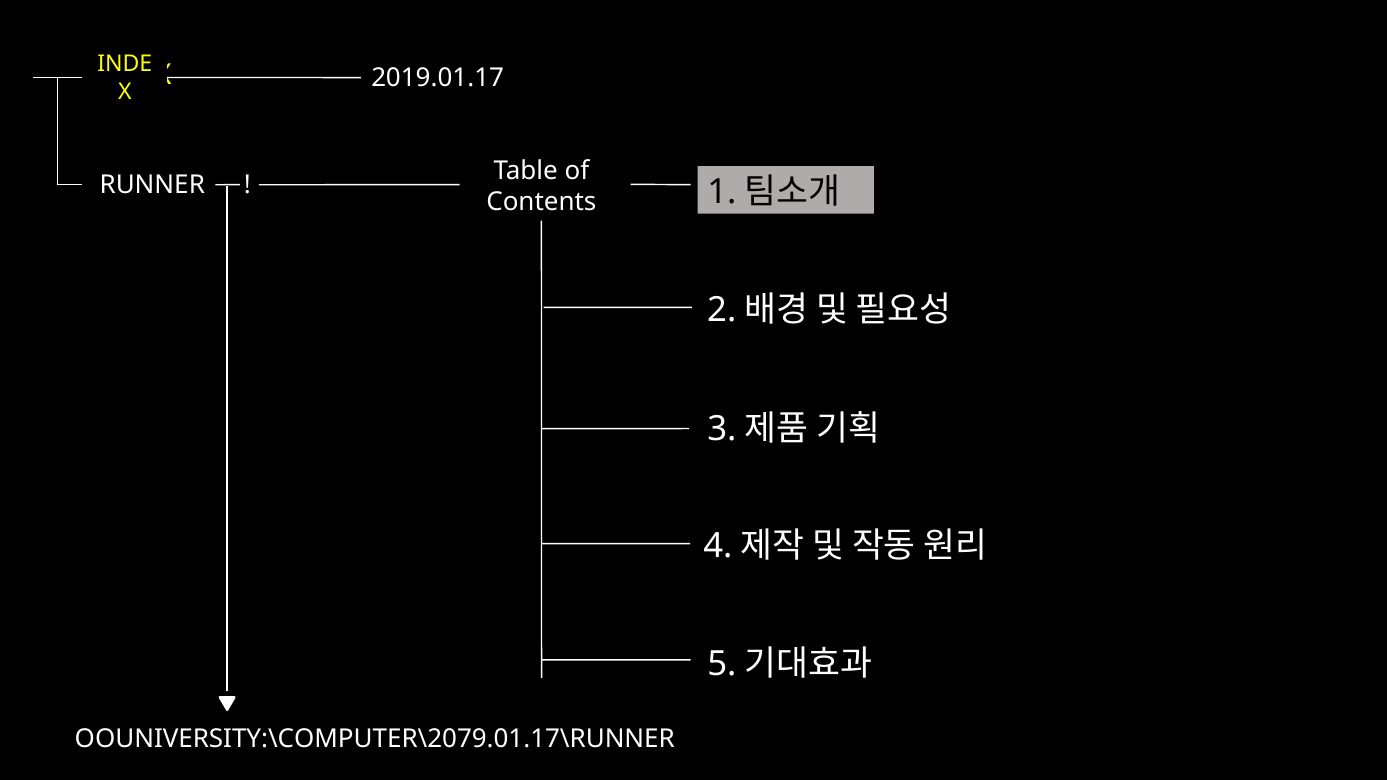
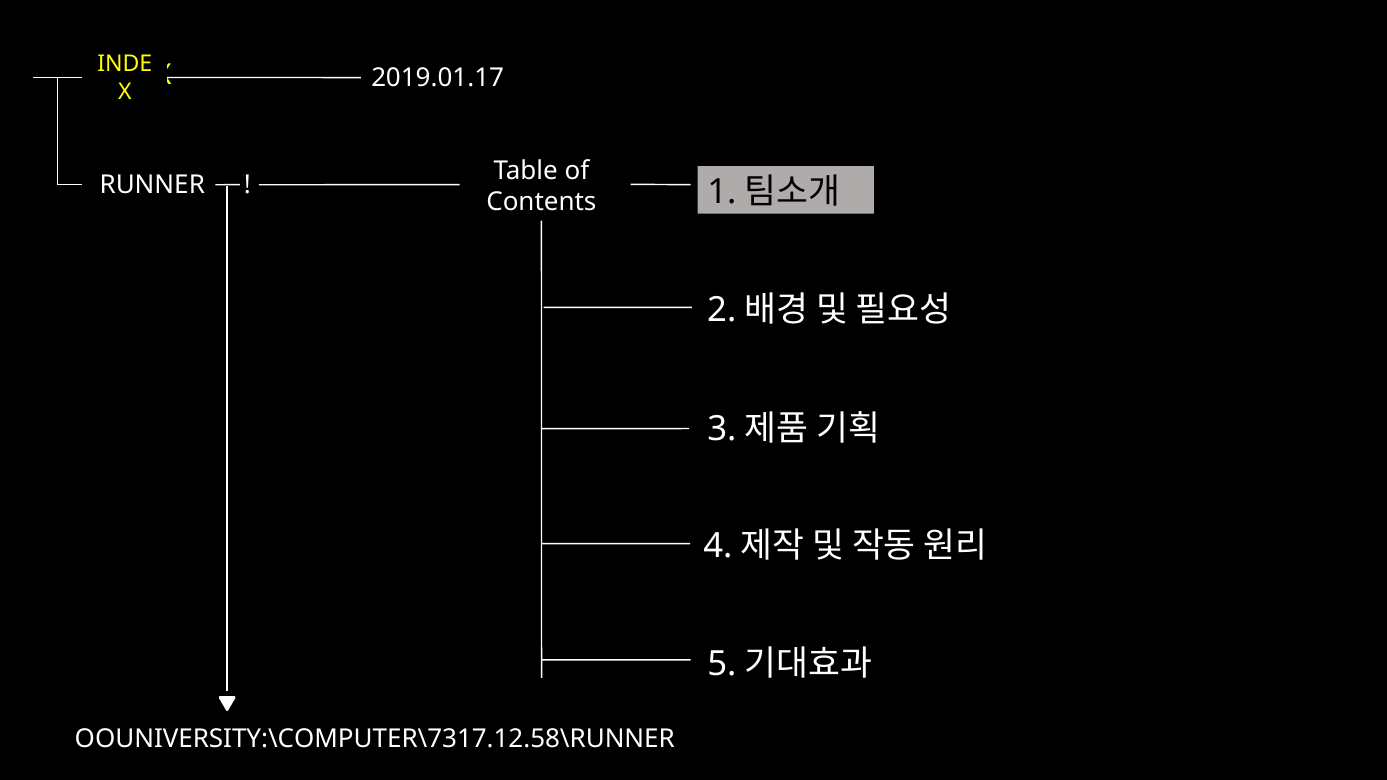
OOUNIVERSITY:\COMPUTER\2079.01.17\RUNNER: OOUNIVERSITY:\COMPUTER\2079.01.17\RUNNER -> OOUNIVERSITY:\COMPUTER\7317.12.58\RUNNER (375, 739)
